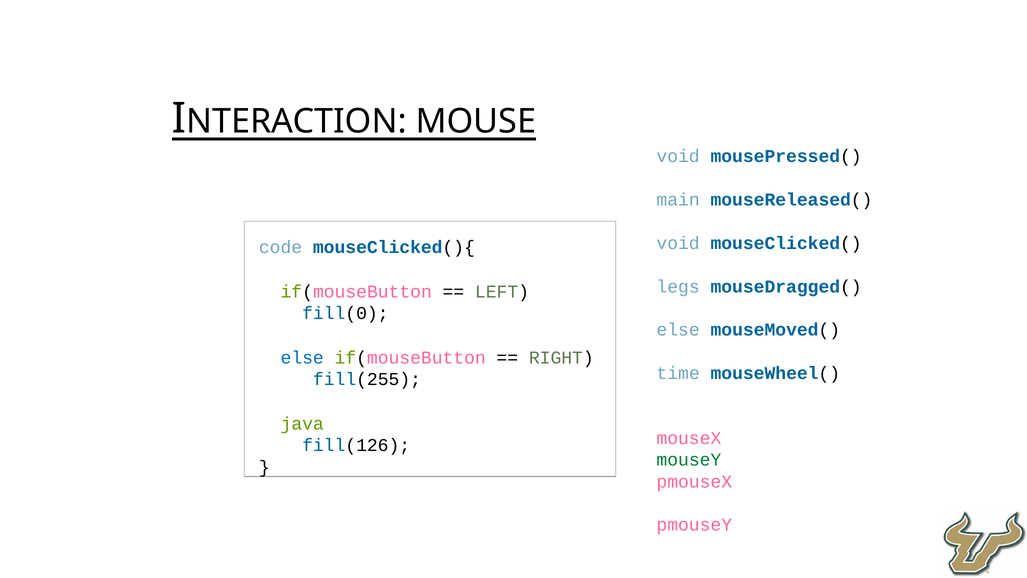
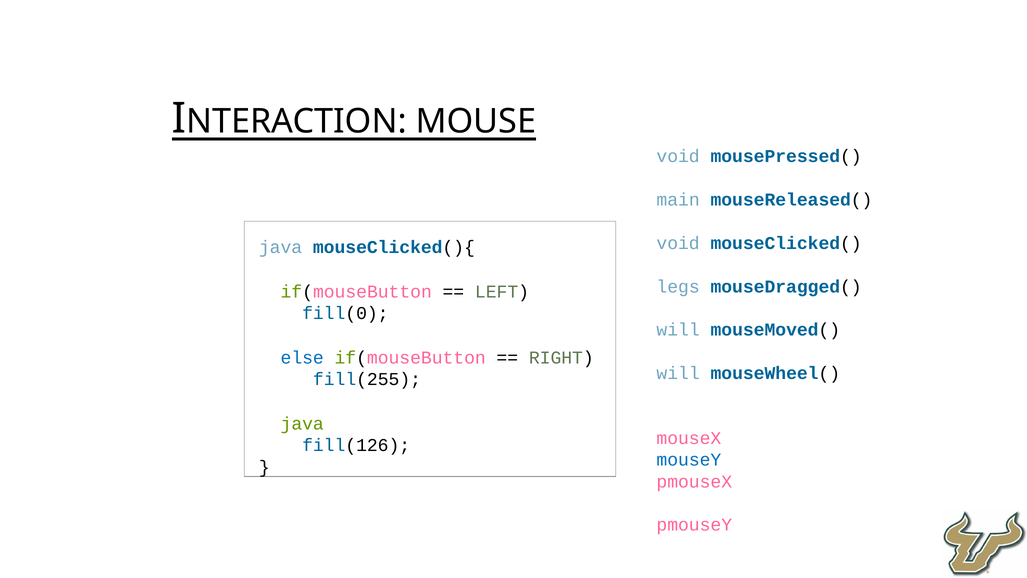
code: code -> java (281, 247)
else: else -> will (678, 330)
time: time -> will (678, 373)
mouseY colour: green -> blue (689, 460)
